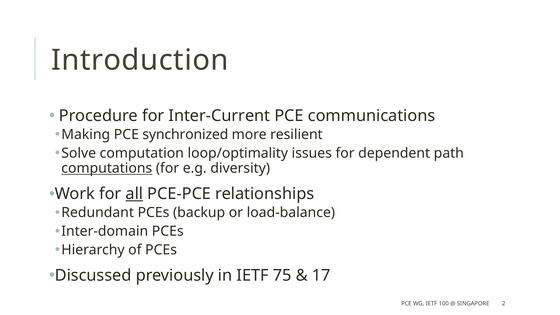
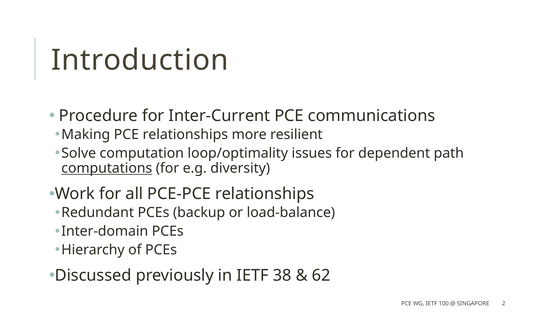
PCE synchronized: synchronized -> relationships (185, 135)
all underline: present -> none (134, 194)
75: 75 -> 38 (282, 276)
17: 17 -> 62 (321, 276)
